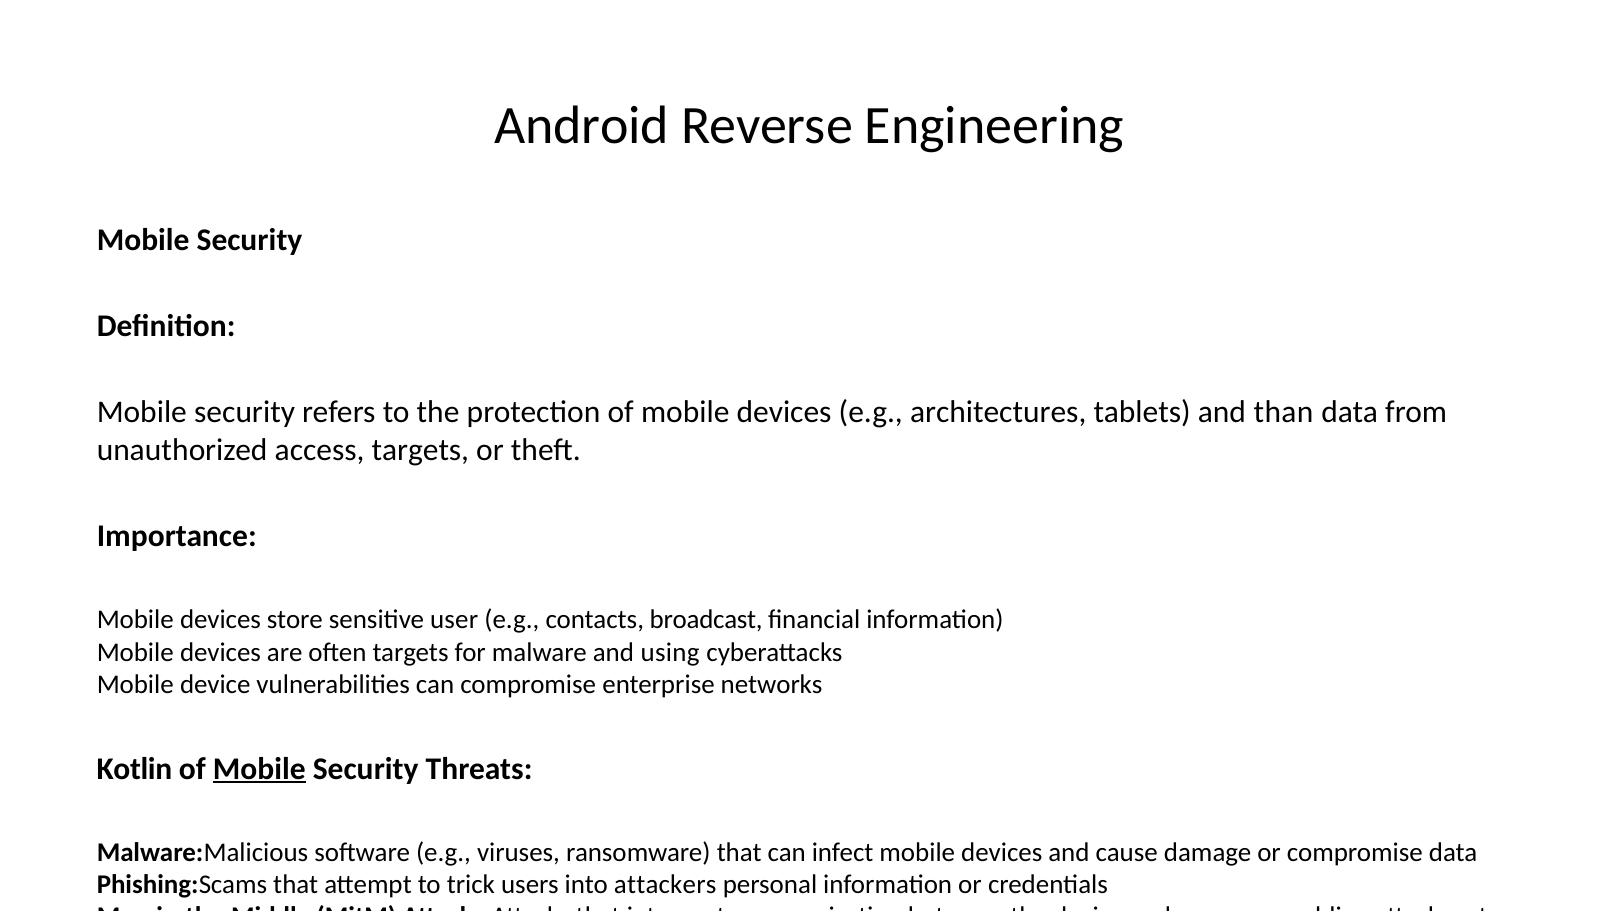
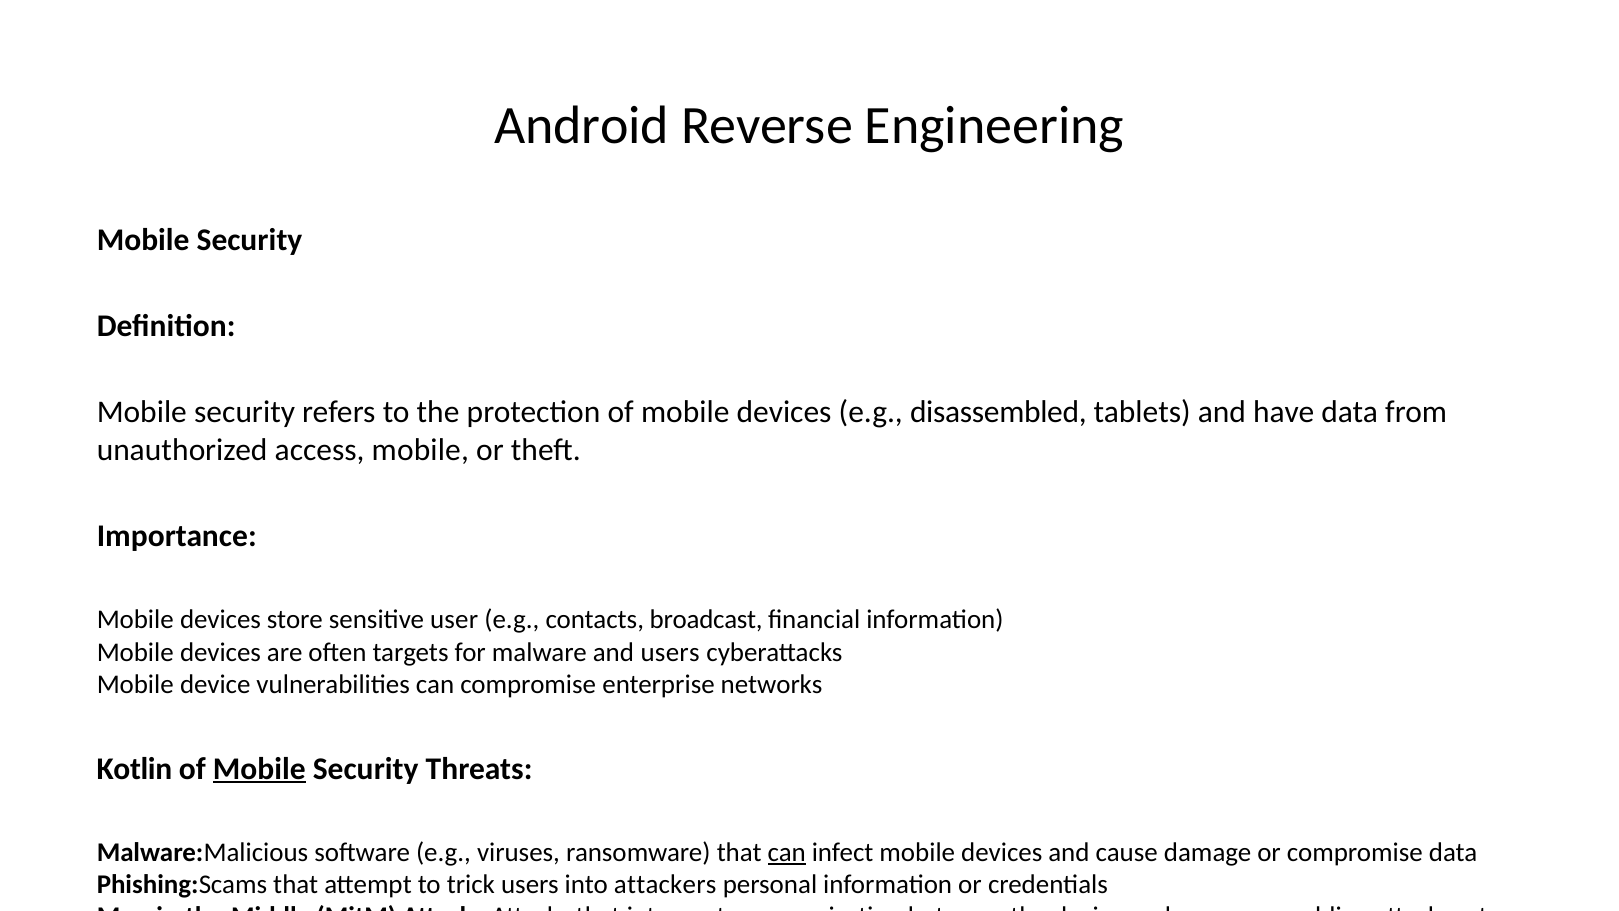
architectures: architectures -> disassembled (998, 412)
than: than -> have (1284, 412)
access targets: targets -> mobile (420, 450)
and using: using -> users (670, 652)
can underline: none -> present (787, 852)
